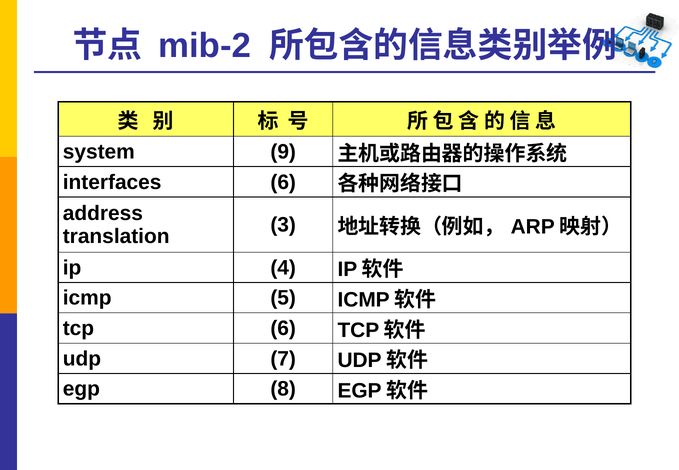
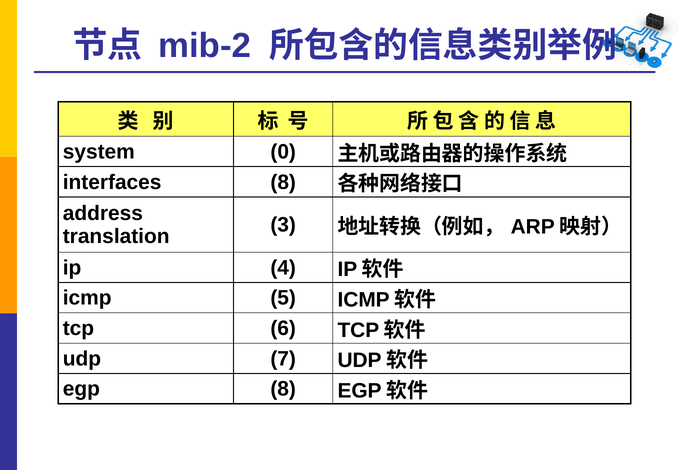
9: 9 -> 0 (283, 152)
interfaces 6: 6 -> 8 (283, 182)
